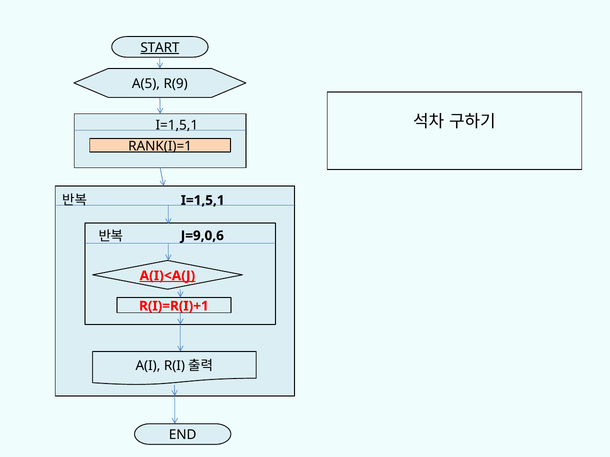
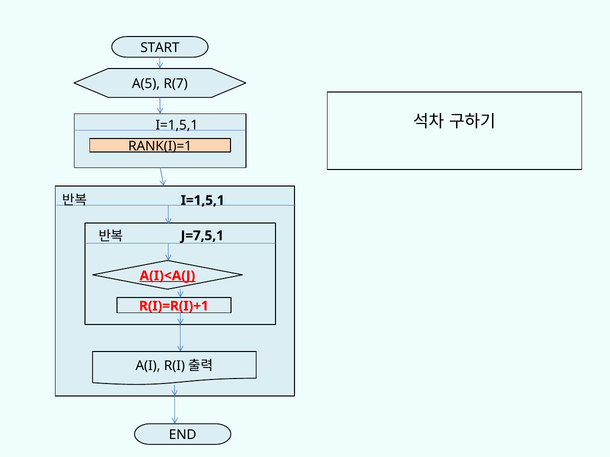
START underline: present -> none (160, 48)
R(9: R(9 -> R(7 (176, 84)
J=9,0,6: J=9,0,6 -> J=7,5,1 (202, 236)
